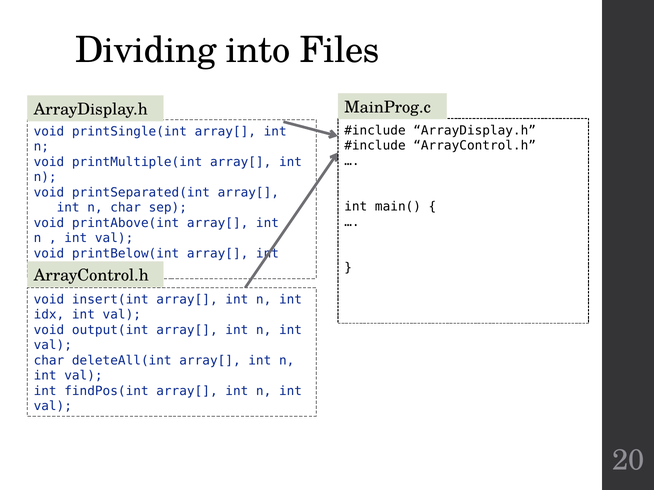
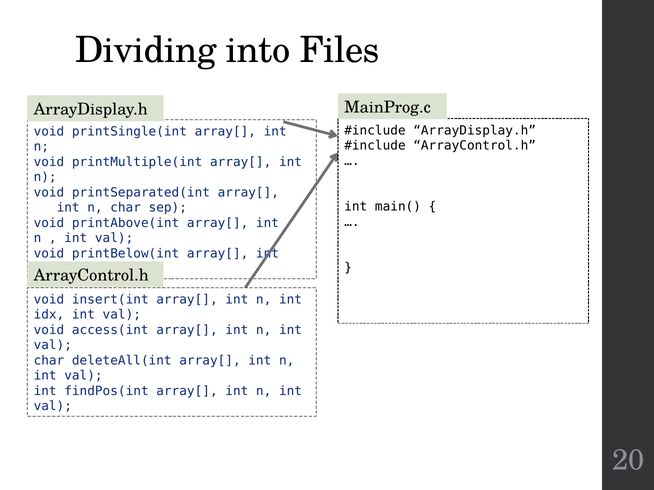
output(int: output(int -> access(int (110, 330)
